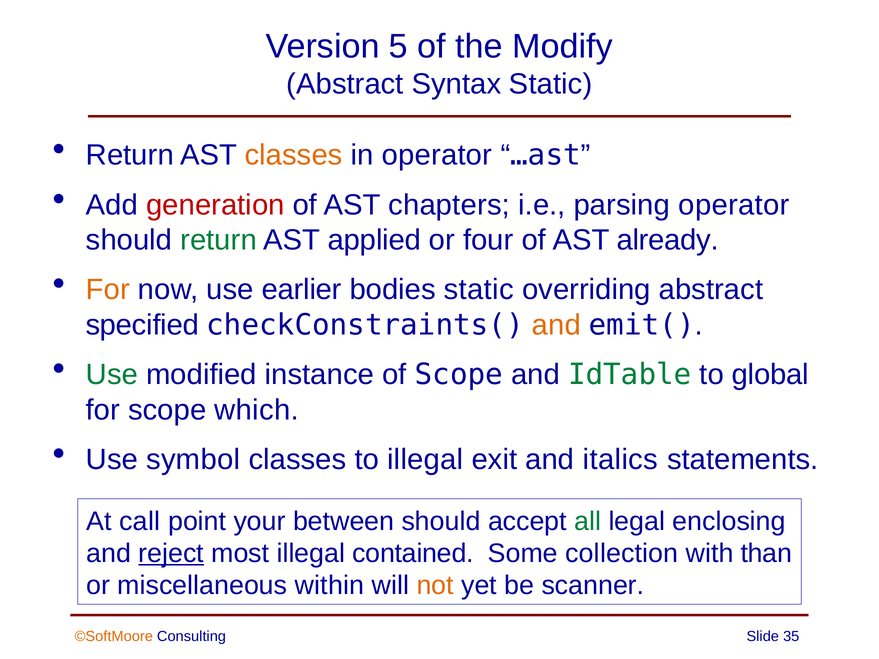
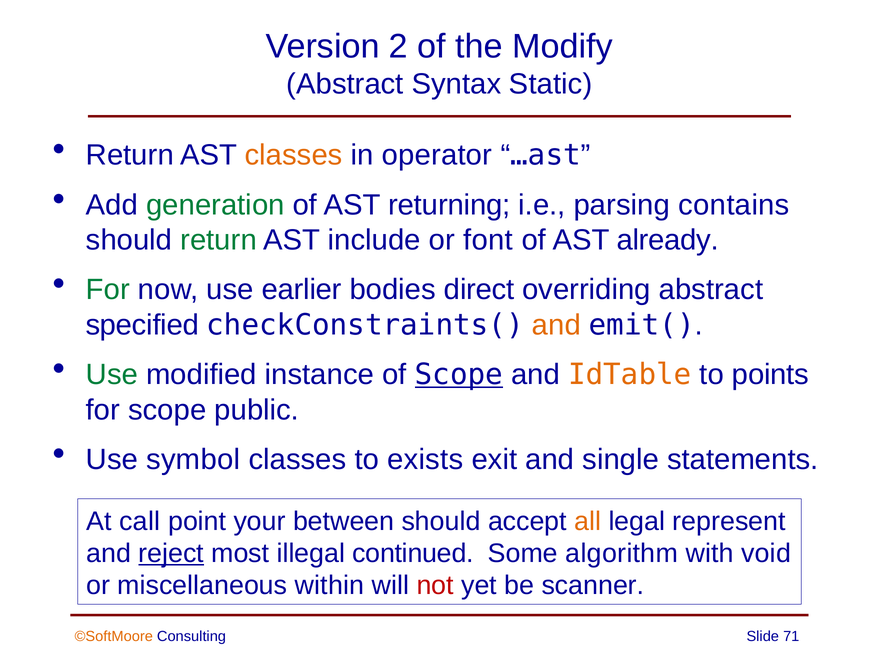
5: 5 -> 2 (398, 46)
generation colour: red -> green (215, 205)
chapters: chapters -> returning (449, 205)
parsing operator: operator -> contains (734, 205)
applied: applied -> include (374, 240)
four: four -> font (488, 240)
For colour: orange -> green (108, 290)
bodies static: static -> direct (479, 290)
Scope underline: none -> present (459, 375)
IdTable colour: green -> orange (630, 375)
global: global -> points (770, 375)
which: which -> public (257, 410)
to illegal: illegal -> exists (425, 460)
italics: italics -> single (621, 460)
all colour: green -> orange (588, 521)
enclosing: enclosing -> represent (729, 521)
contained: contained -> continued (413, 554)
collection: collection -> algorithm (622, 554)
than: than -> void (766, 554)
not colour: orange -> red (435, 586)
35: 35 -> 71 (791, 637)
